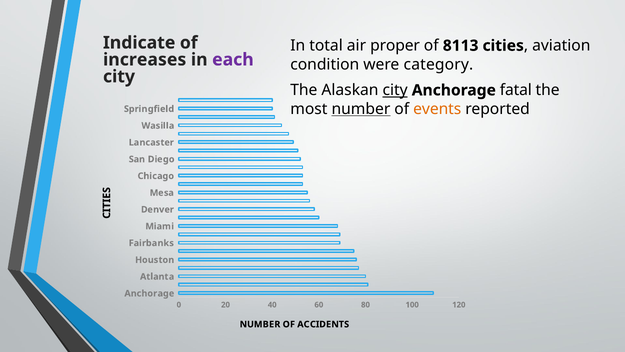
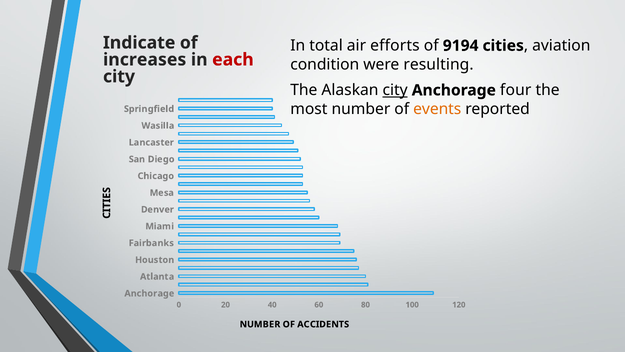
proper: proper -> efforts (395, 46)
8113: 8113 -> 9194 (461, 46)
each colour: purple -> red (233, 60)
category: category -> resulting (438, 64)
fatal: fatal -> four (516, 90)
number underline: present -> none (361, 109)
